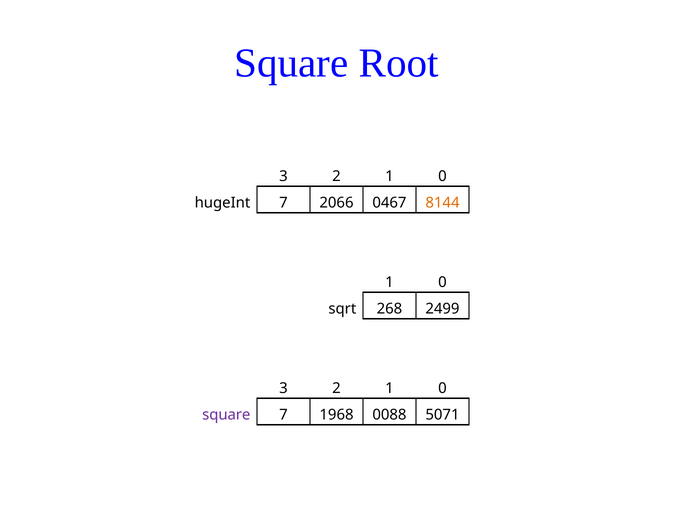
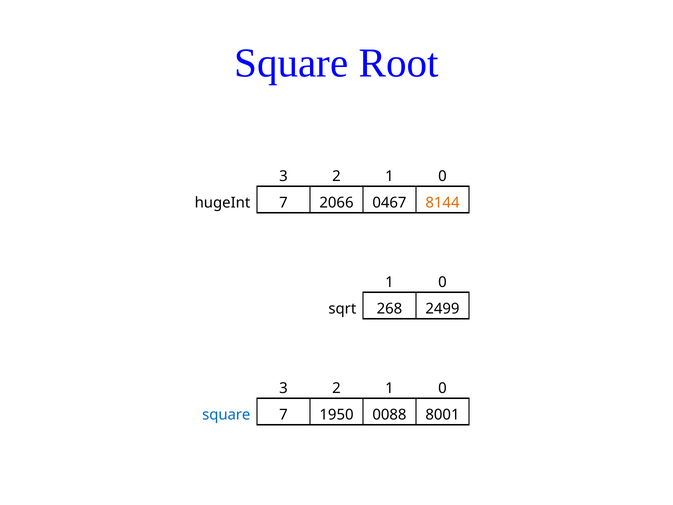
square colour: purple -> blue (226, 415)
1968: 1968 -> 1950 (337, 415)
5071: 5071 -> 8001 (443, 415)
